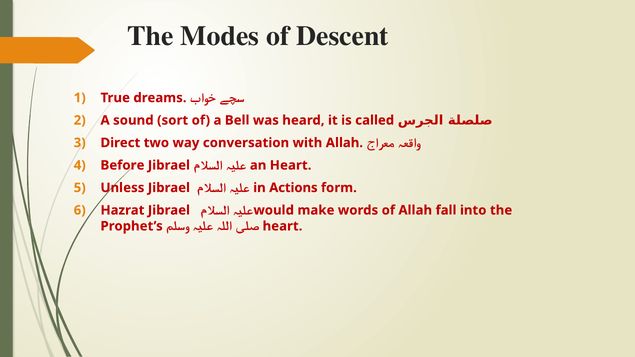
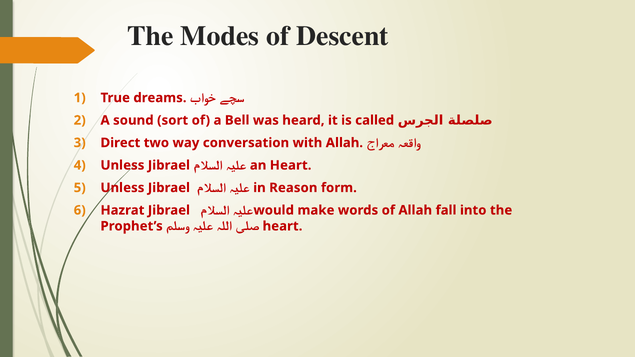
Before: Before -> Unless (122, 165)
Actions: Actions -> Reason (293, 188)
